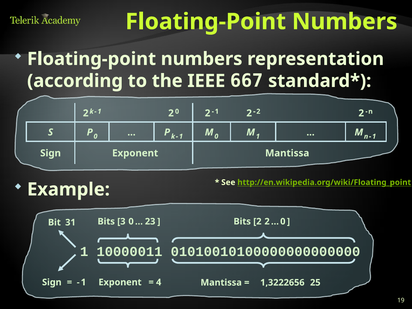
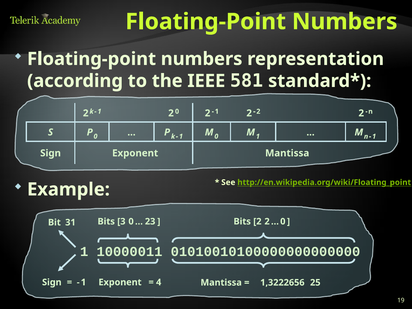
667: 667 -> 581 (247, 81)
